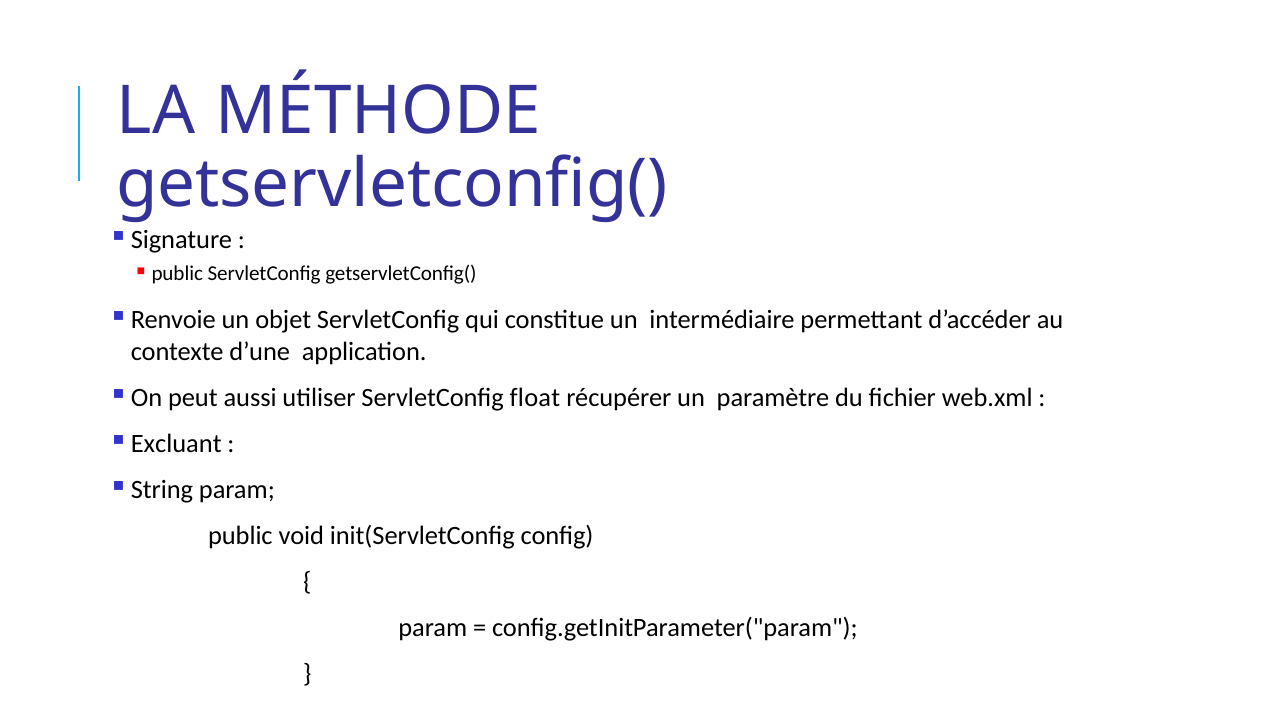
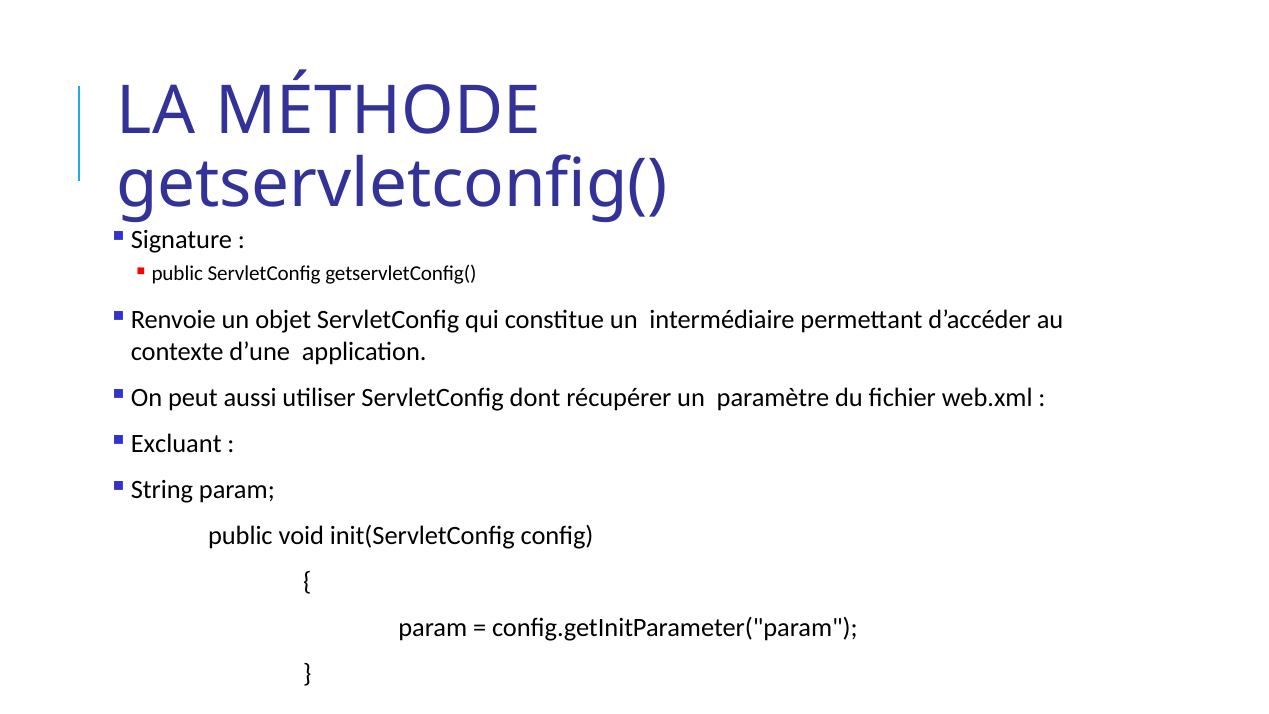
float: float -> dont (535, 398)
